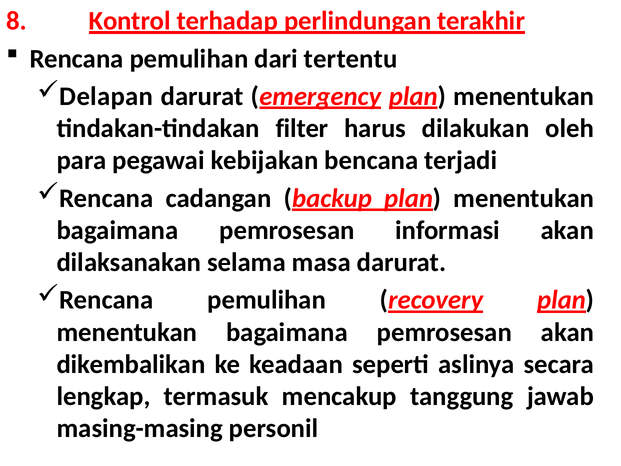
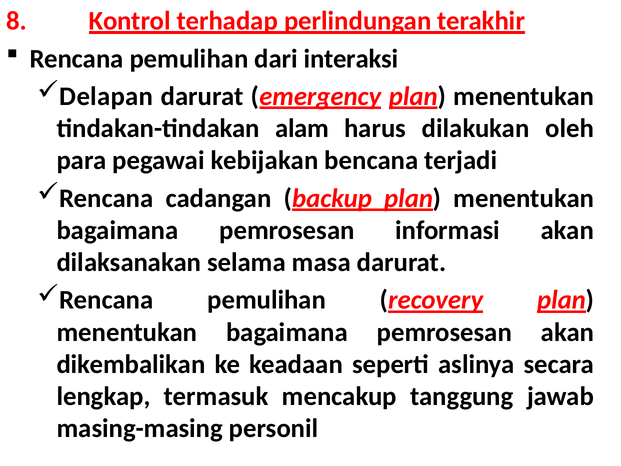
tertentu: tertentu -> interaksi (351, 59)
filter: filter -> alam (302, 128)
